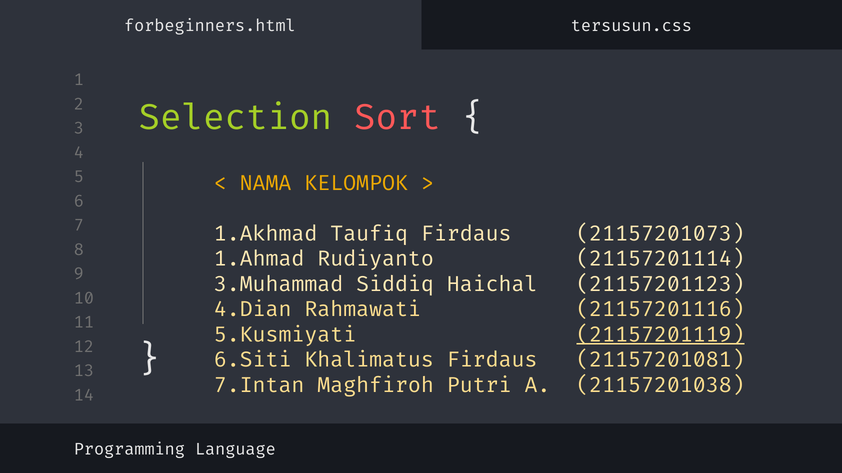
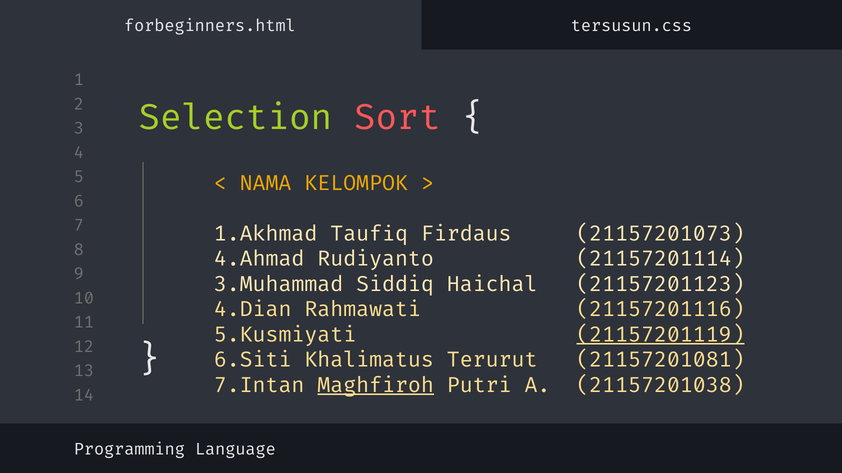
1.Ahmad: 1.Ahmad -> 4.Ahmad (259, 259)
Khalimatus Firdaus: Firdaus -> Terurut (492, 360)
Maghfiroh underline: none -> present (376, 386)
